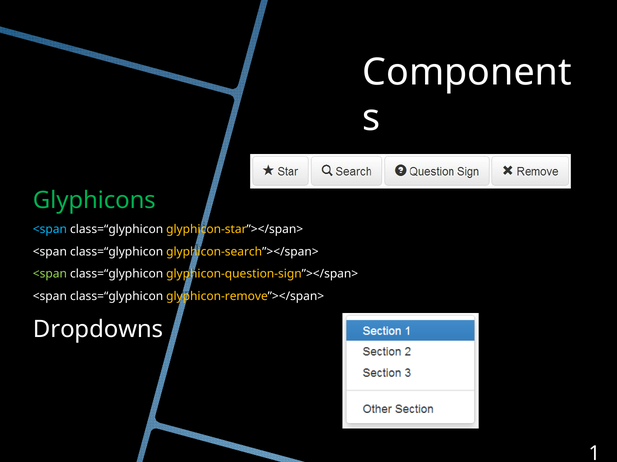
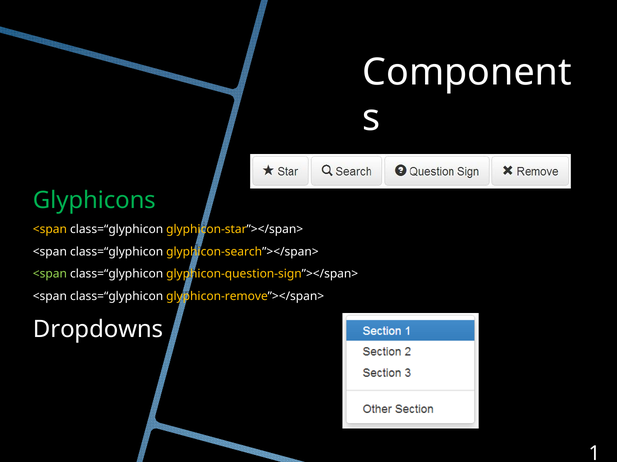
<span colour: light blue -> yellow (50, 230)
